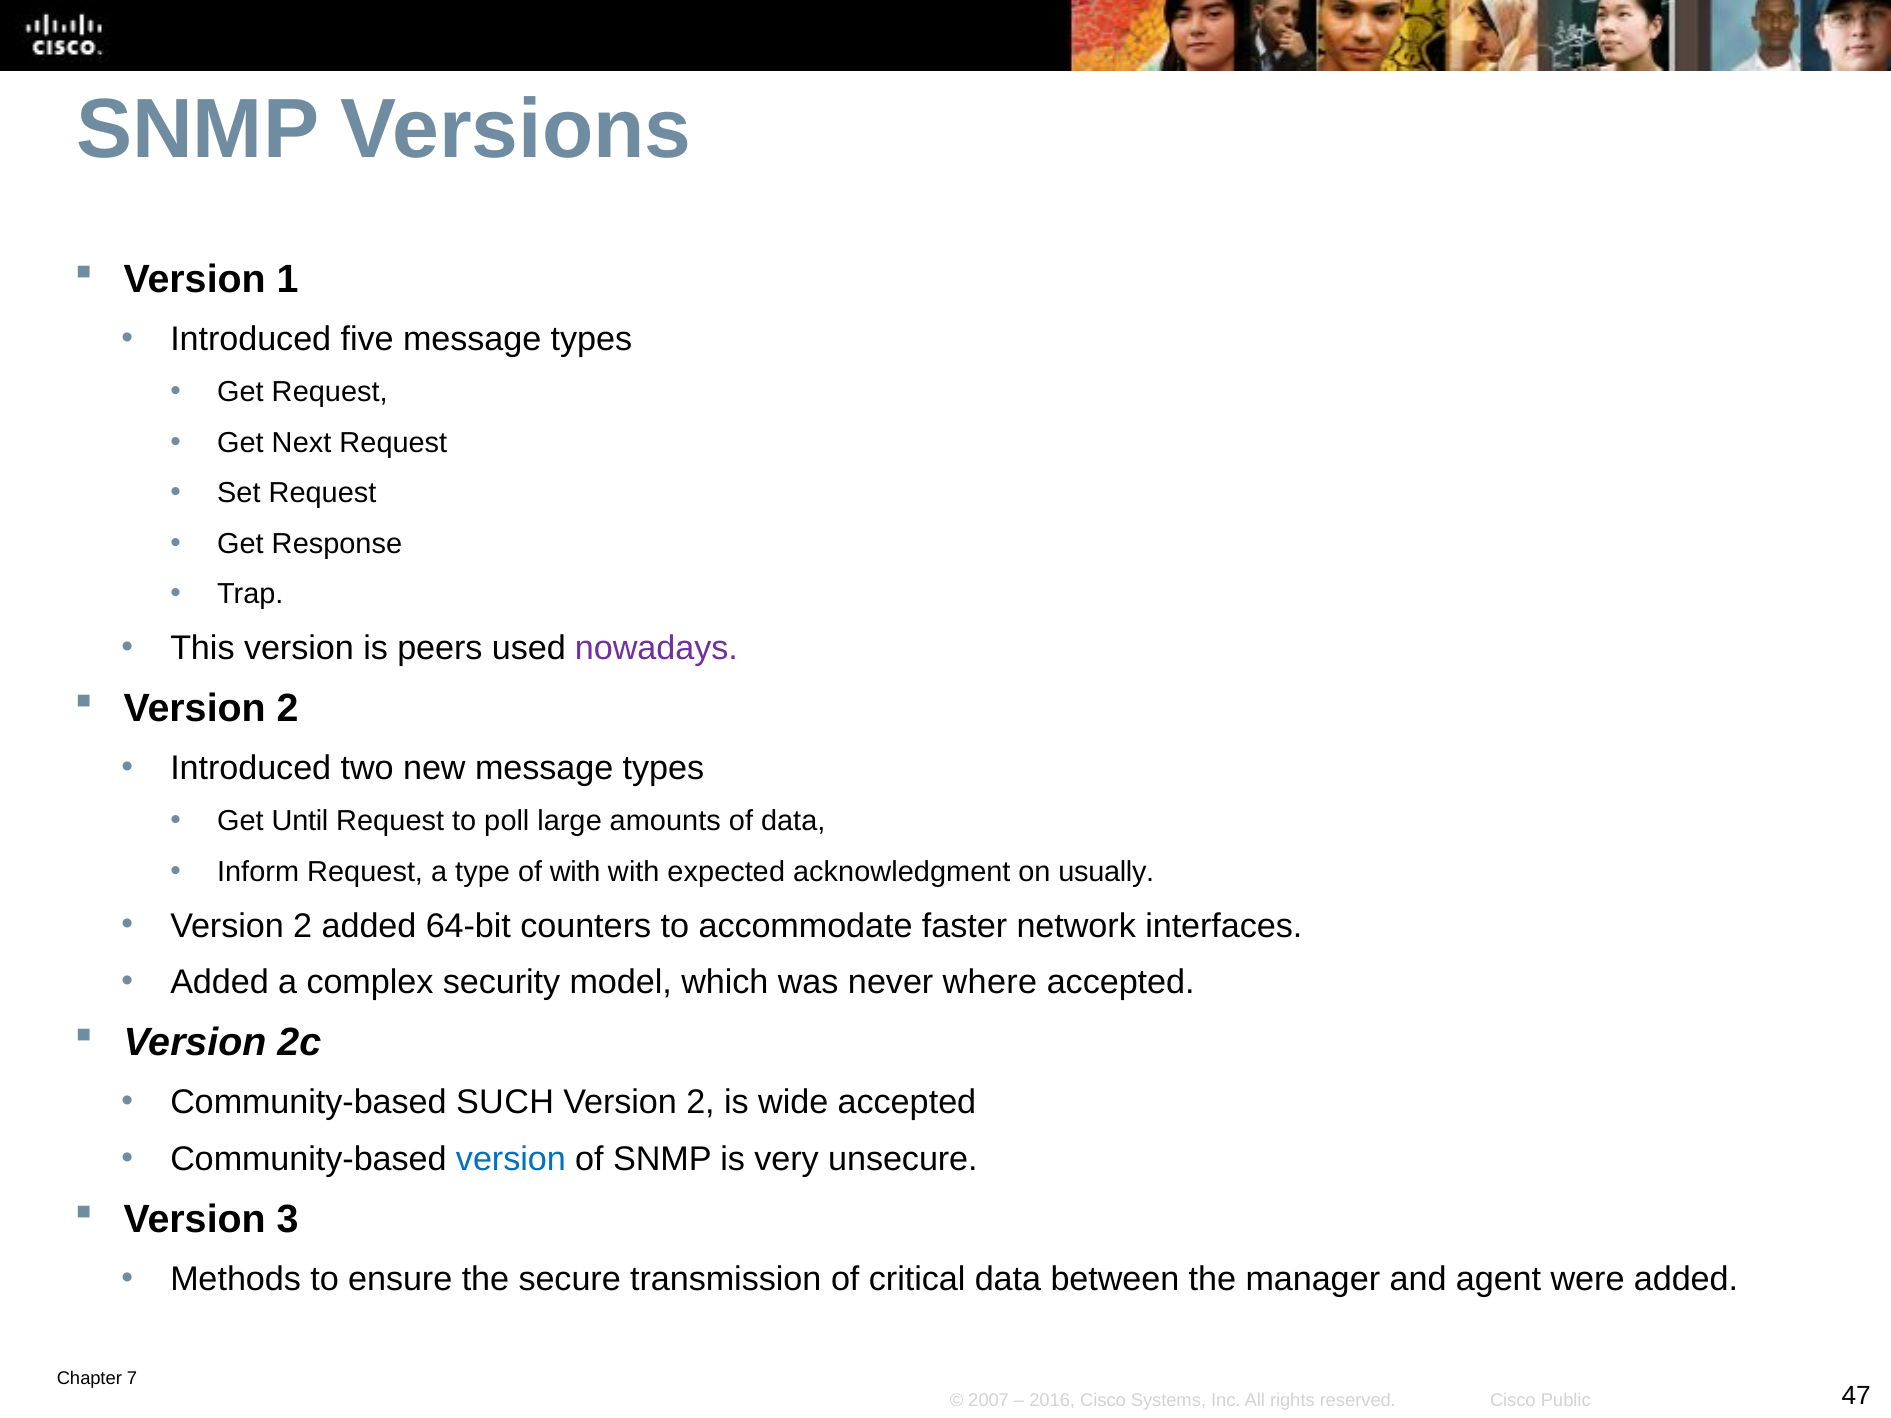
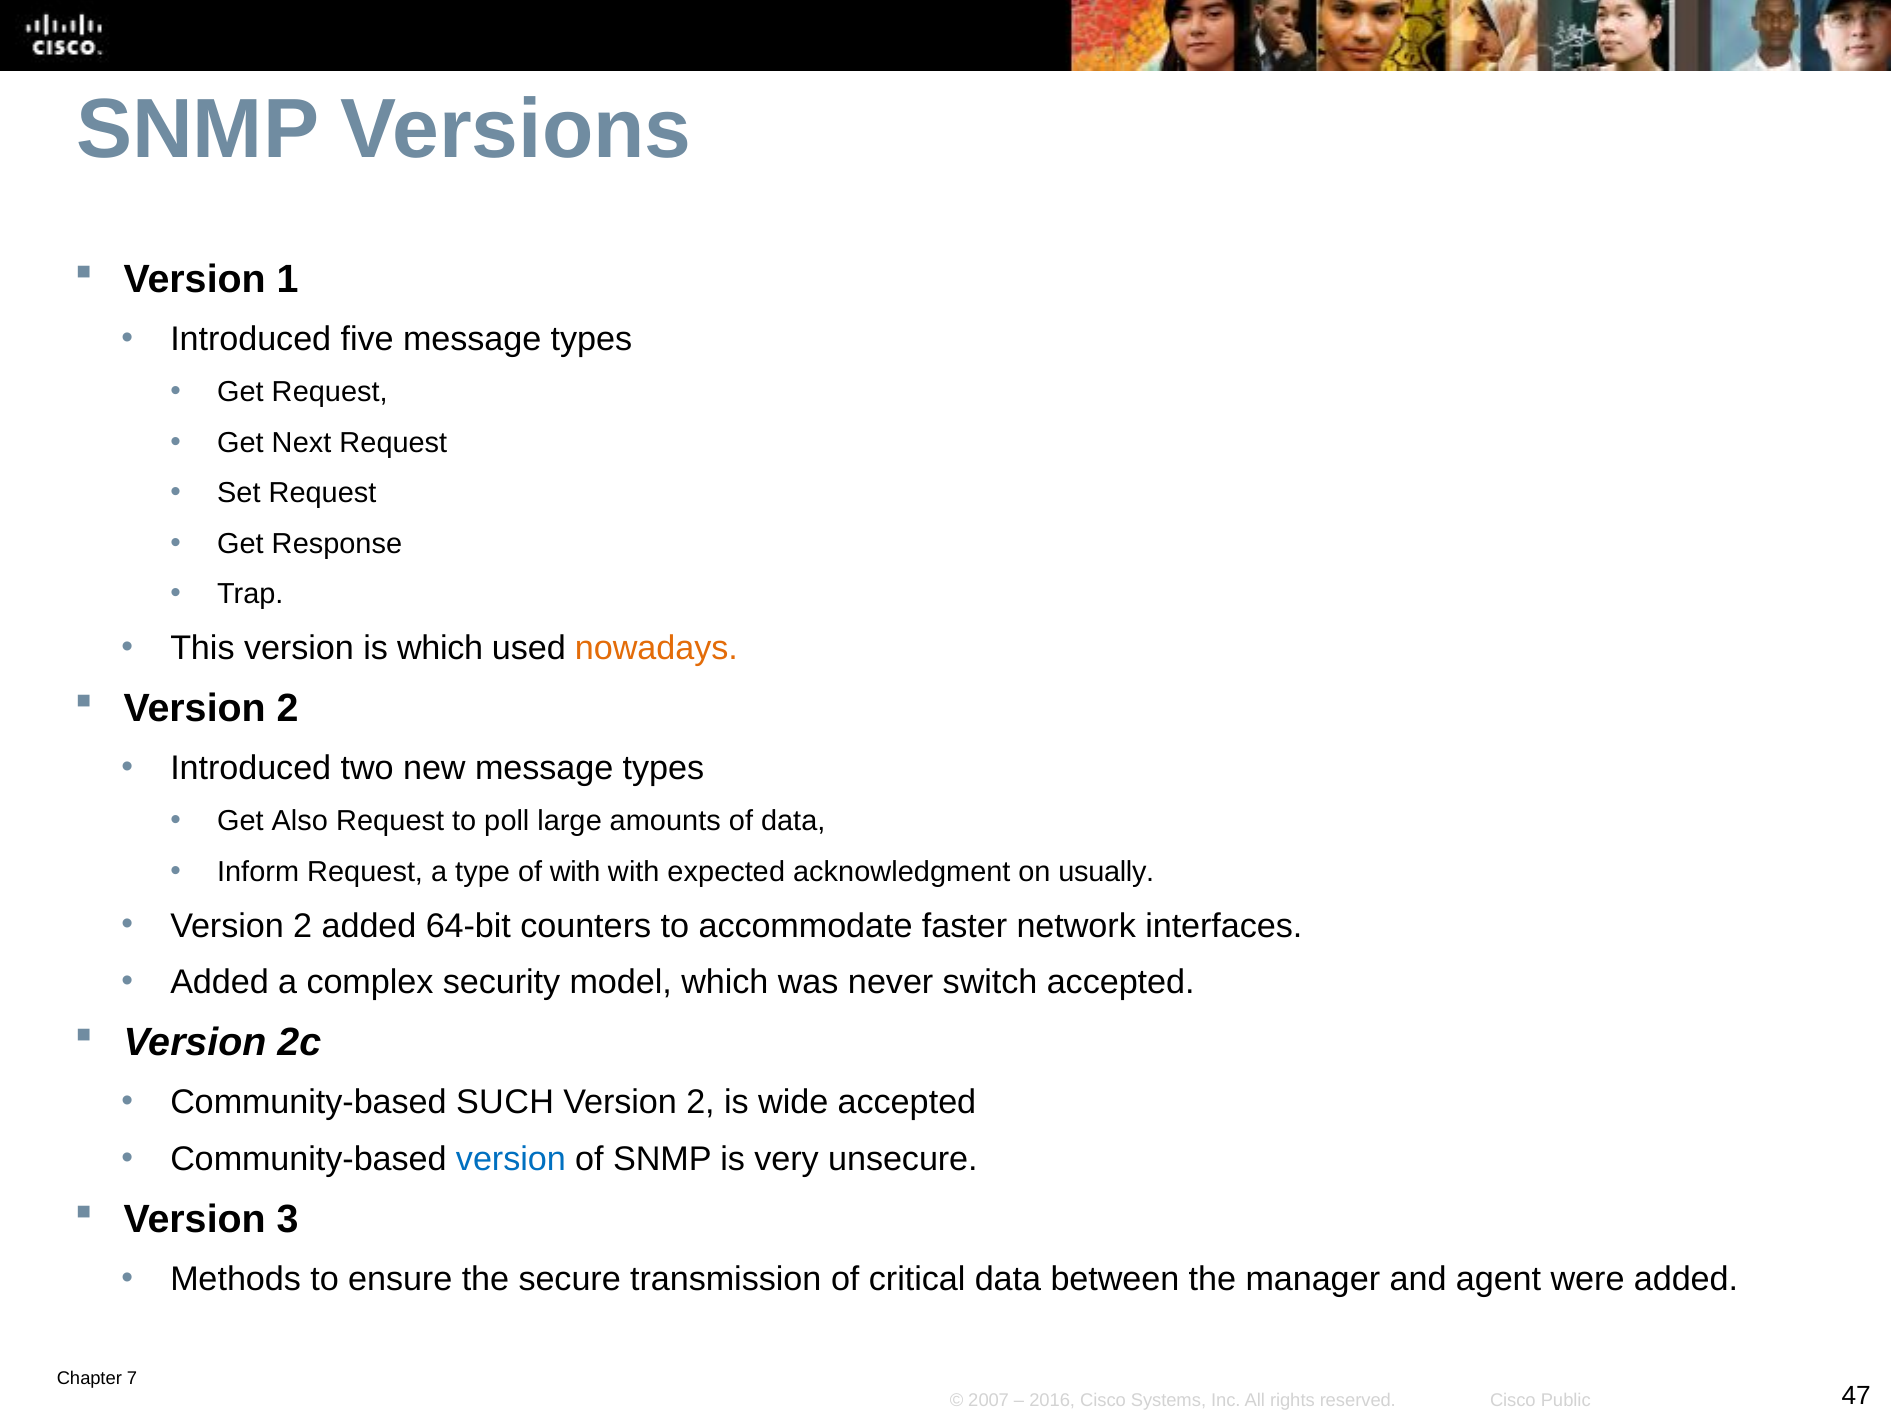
is peers: peers -> which (440, 648)
nowadays colour: purple -> orange (656, 648)
Until: Until -> Also (300, 821)
where: where -> switch (990, 983)
